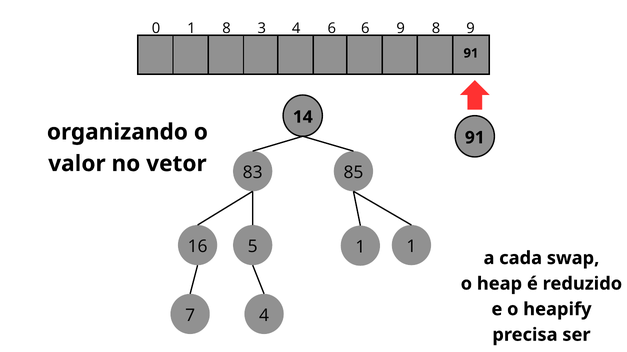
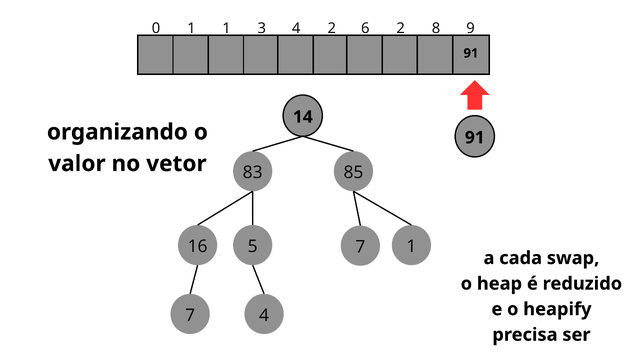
1 8: 8 -> 1 (227, 28)
4 6: 6 -> 2 (332, 28)
6 9: 9 -> 2 (401, 28)
5 1: 1 -> 7 (360, 248)
